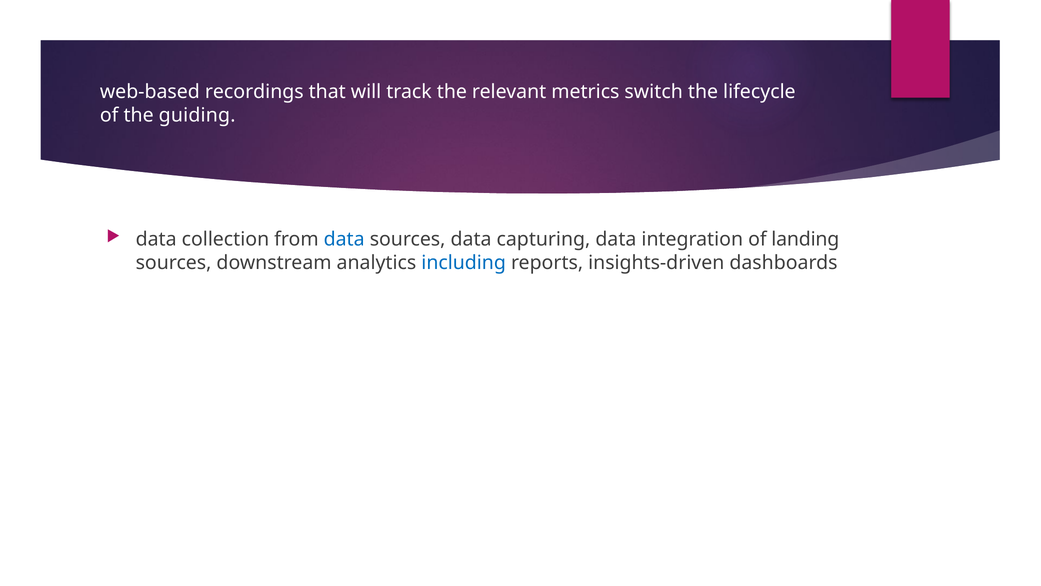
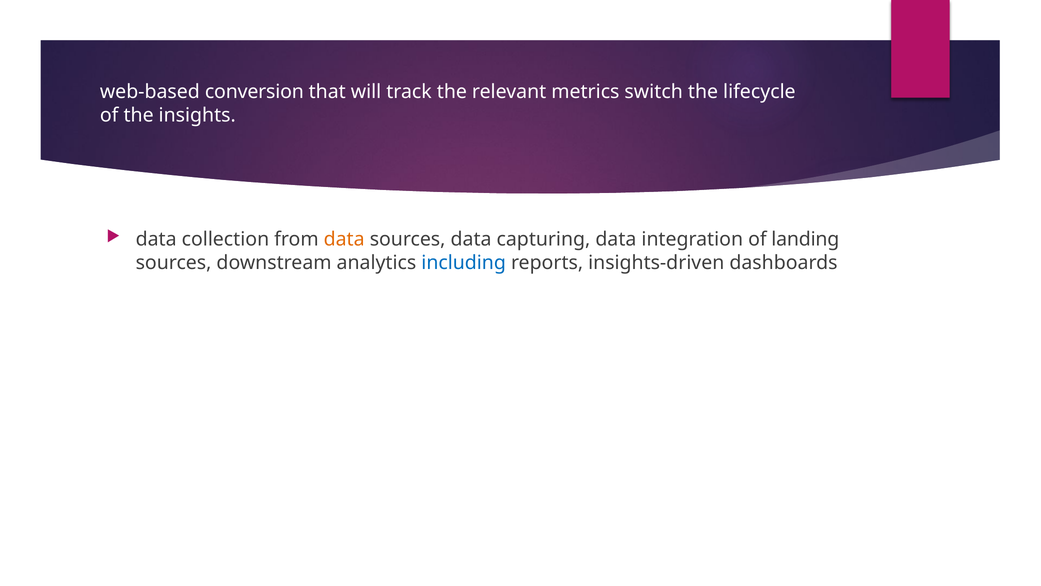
recordings: recordings -> conversion (254, 92)
guiding: guiding -> insights (197, 115)
data colour: blue -> orange (344, 239)
